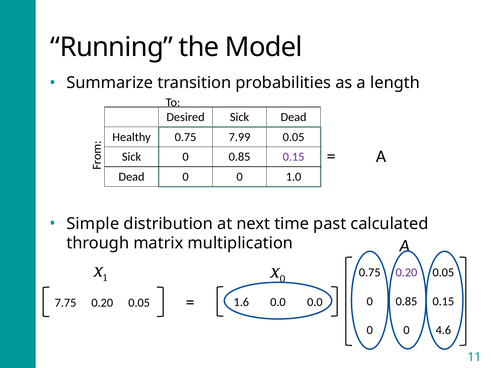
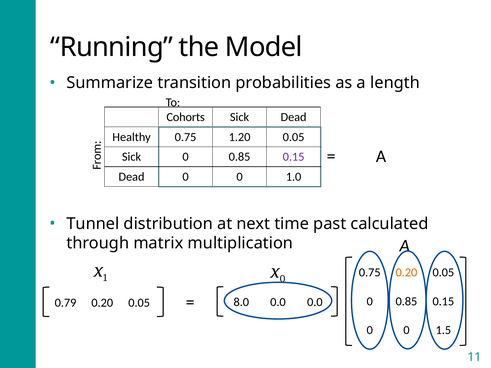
Desired: Desired -> Cohorts (186, 117)
7.99: 7.99 -> 1.20 (240, 137)
Simple: Simple -> Tunnel (93, 224)
0.20 colour: purple -> orange (406, 273)
1.6: 1.6 -> 8.0 (241, 302)
7.75: 7.75 -> 0.79 (66, 303)
4.6: 4.6 -> 1.5 (443, 331)
